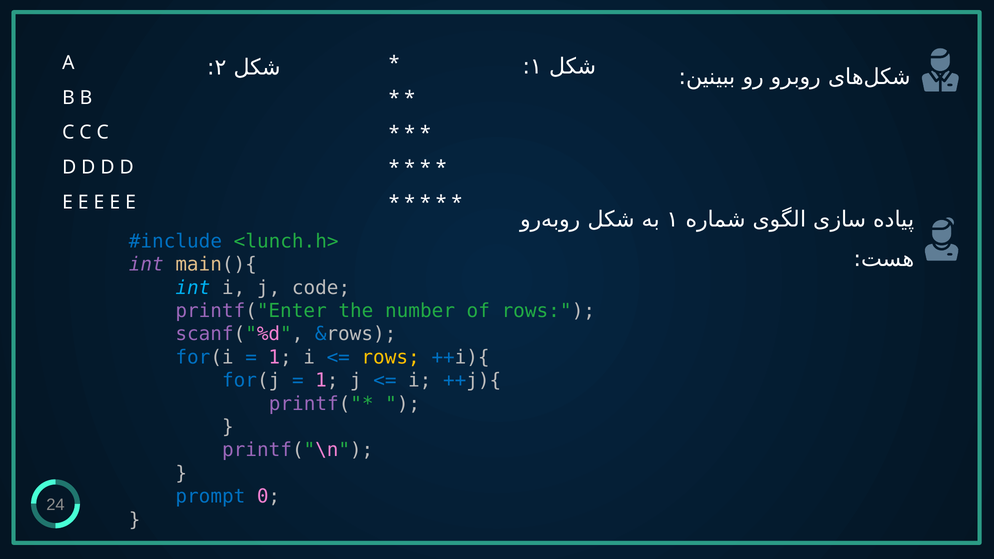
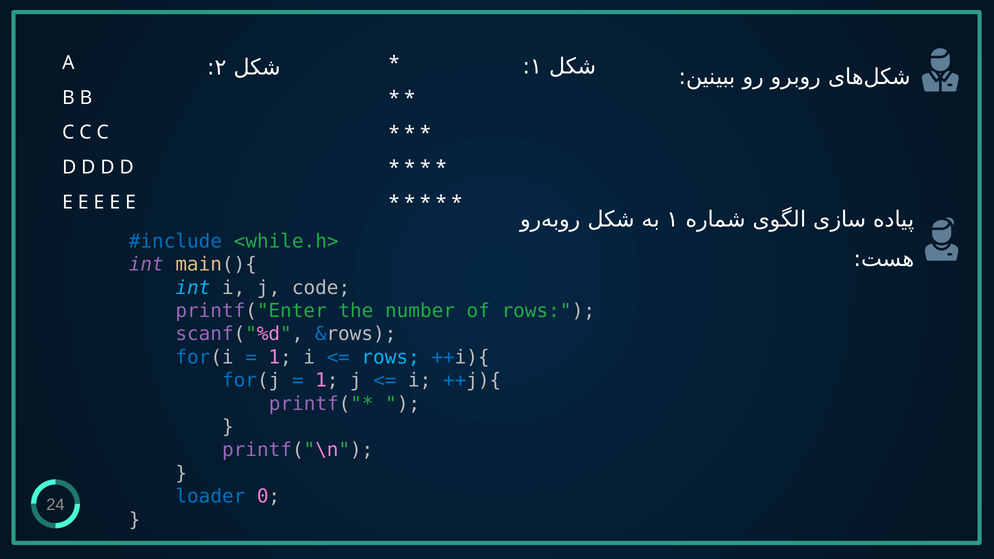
<lunch.h>: <lunch.h> -> <while.h> (286, 241)
rows colour: yellow -> light blue (391, 357)
prompt: prompt -> loader (210, 497)
